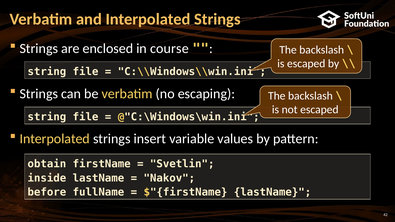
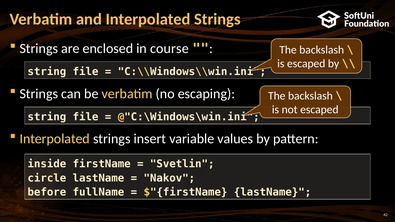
obtain: obtain -> inside (47, 164)
inside: inside -> circle (47, 178)
